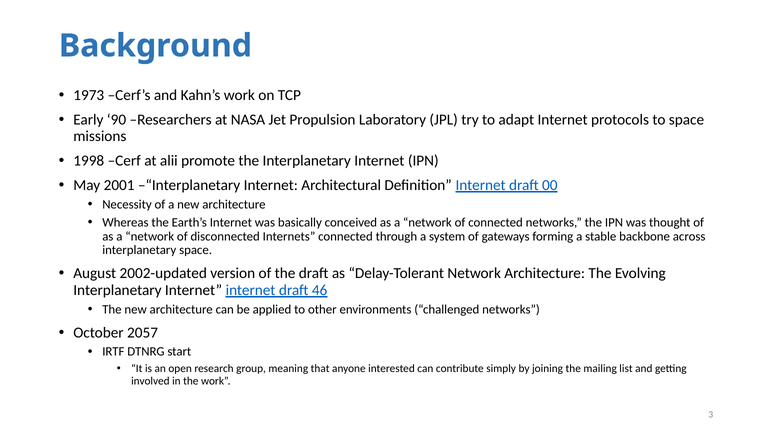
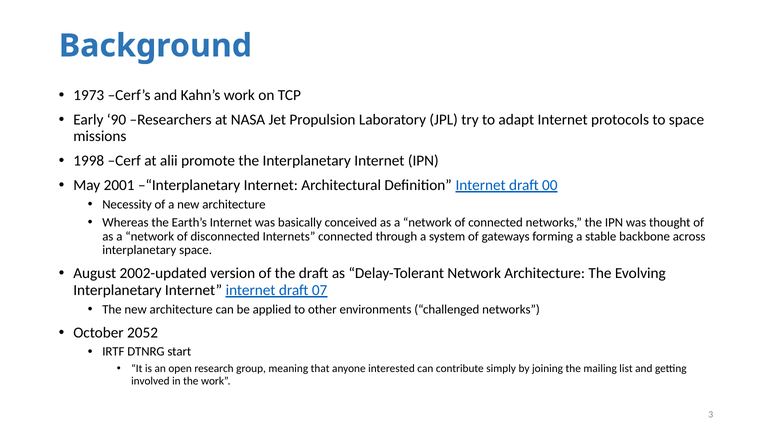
46: 46 -> 07 (320, 290)
2057: 2057 -> 2052 (143, 333)
